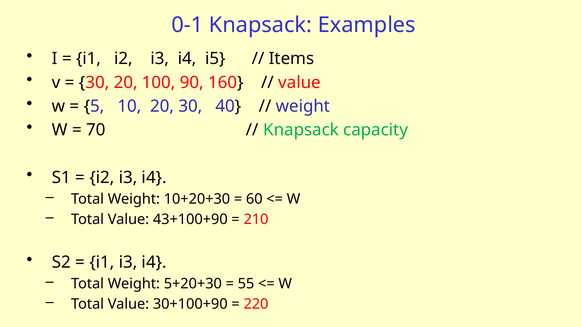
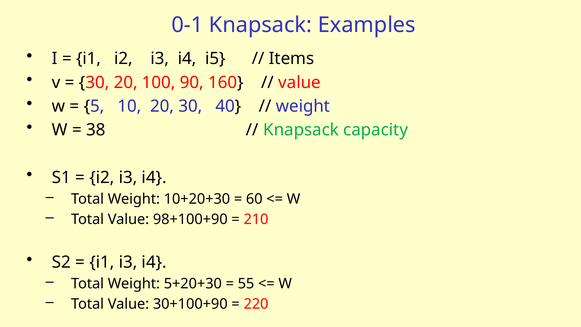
70: 70 -> 38 (96, 130)
43+100+90: 43+100+90 -> 98+100+90 (190, 219)
